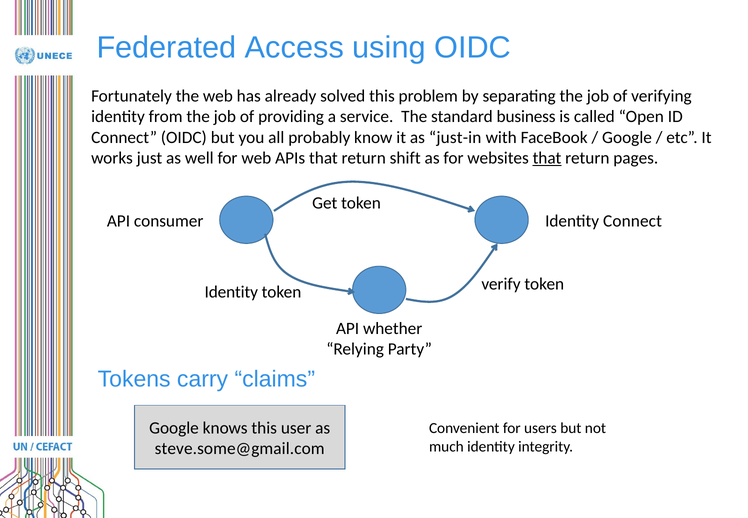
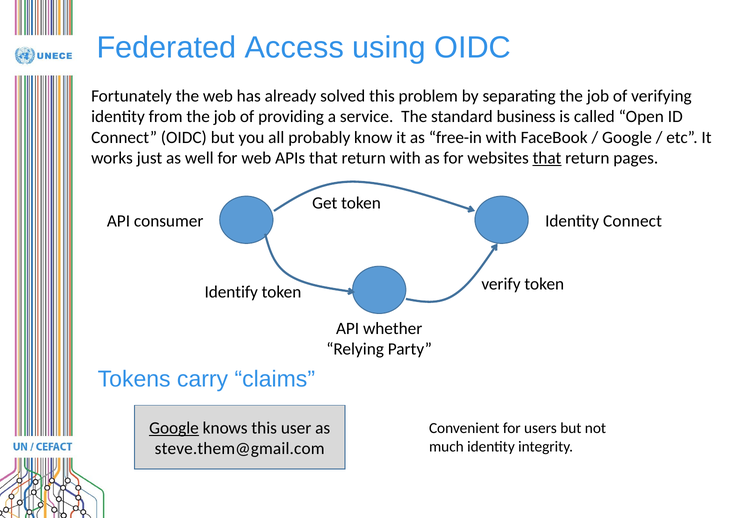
just-in: just-in -> free-in (455, 137)
return shift: shift -> with (405, 158)
Identity: Identity -> Identify (231, 292)
Google underline: none -> present (174, 428)
steve.some@gmail.com: steve.some@gmail.com -> steve.them@gmail.com (240, 448)
